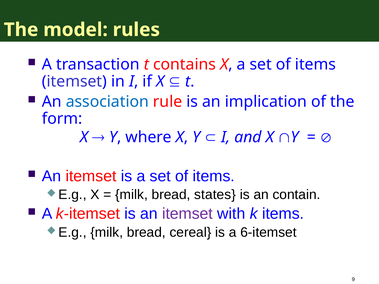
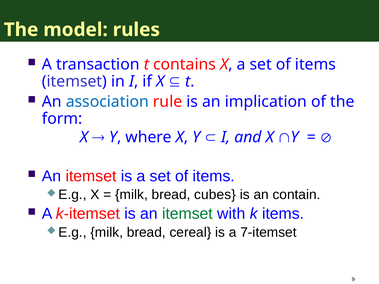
states: states -> cubes (215, 195)
itemset colour: purple -> green (187, 214)
6-itemset: 6-itemset -> 7-itemset (268, 233)
